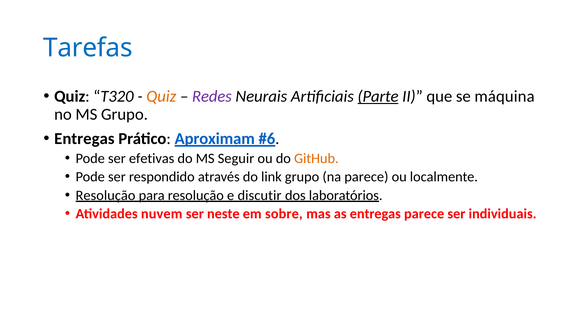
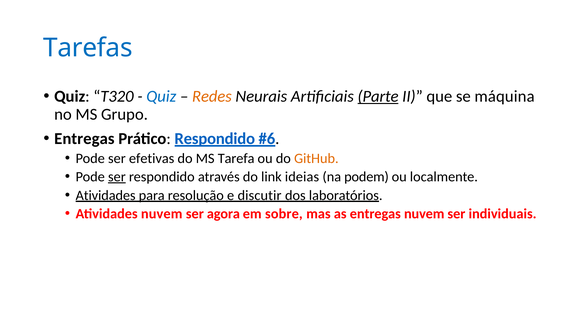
Quiz colour: orange -> blue (161, 97)
Redes colour: purple -> orange (212, 97)
Prático Aproximam: Aproximam -> Respondido (215, 139)
Seguir: Seguir -> Tarefa (236, 158)
ser underline: none -> present (117, 177)
link grupo: grupo -> ideias (302, 177)
na parece: parece -> podem (366, 177)
Resolução: Resolução -> Atividades (106, 195)
neste: neste -> agora (223, 214)
entregas parece: parece -> nuvem (424, 214)
